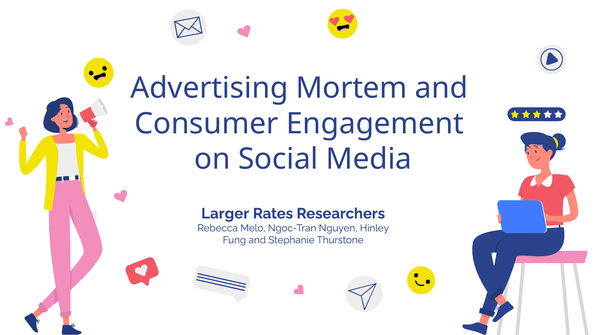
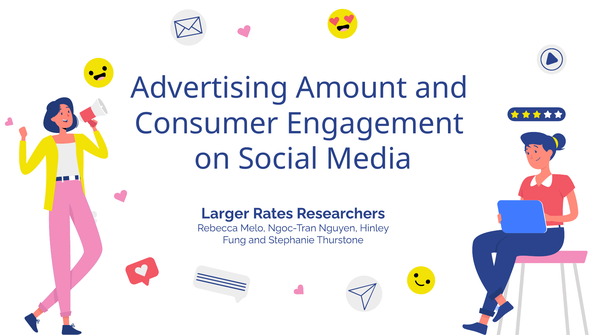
Mortem: Mortem -> Amount (352, 88)
